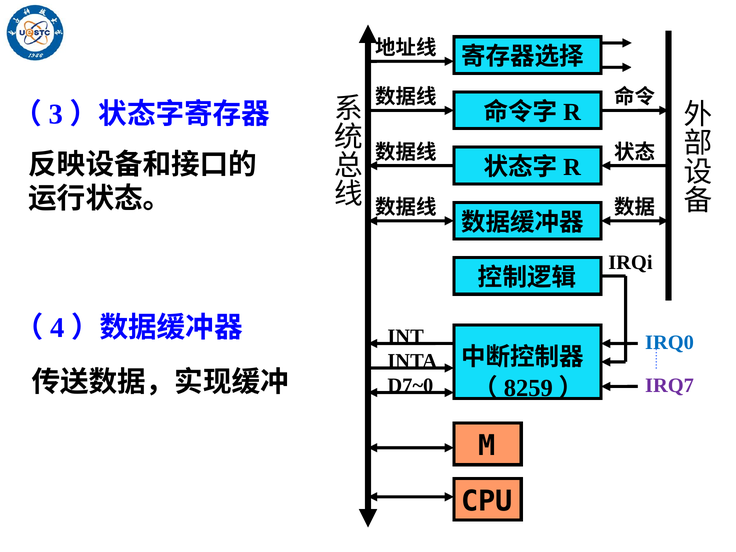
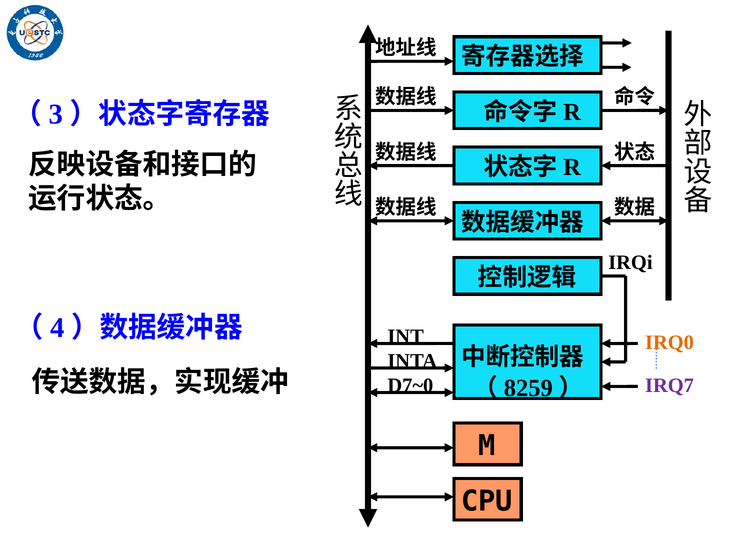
IRQ0 colour: blue -> orange (670, 342)
